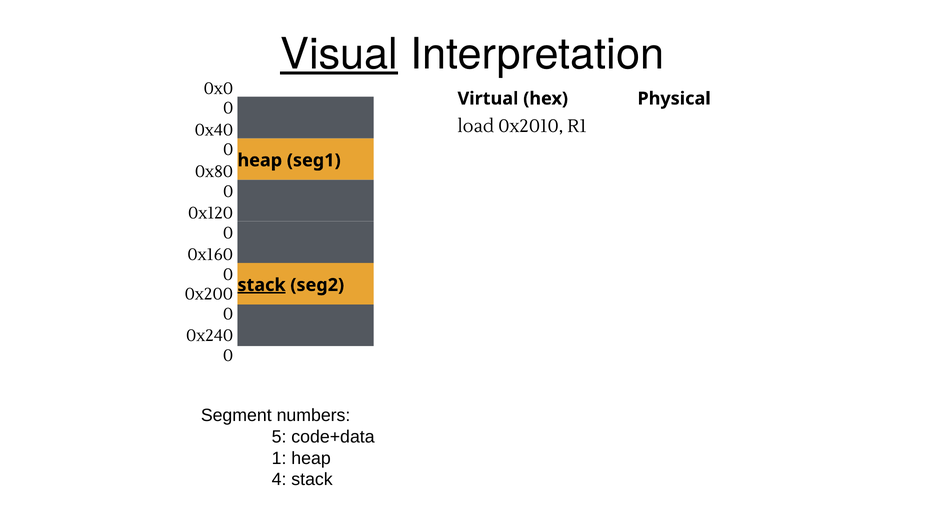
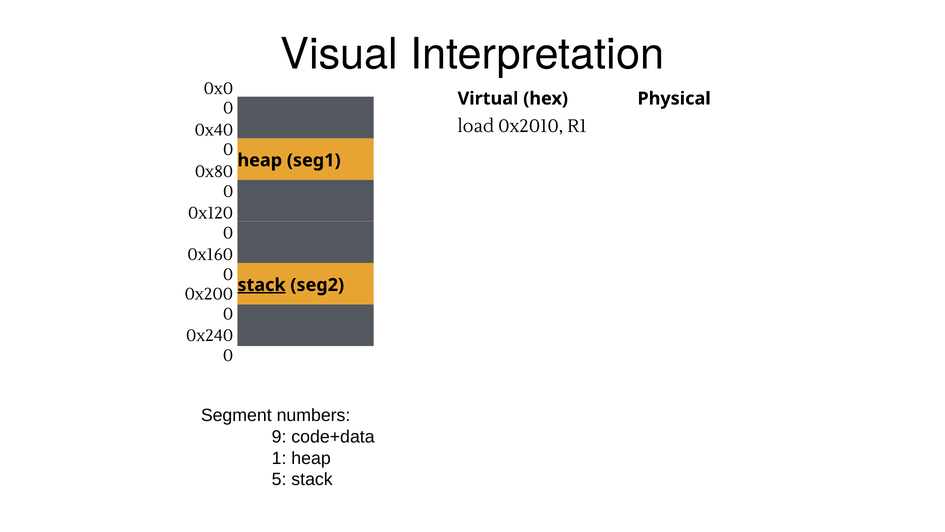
Visual underline: present -> none (339, 54)
5: 5 -> 9 (279, 437)
4: 4 -> 5 (279, 479)
